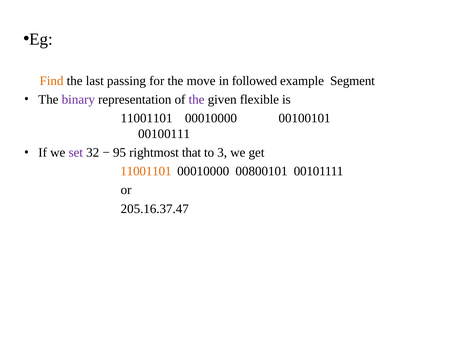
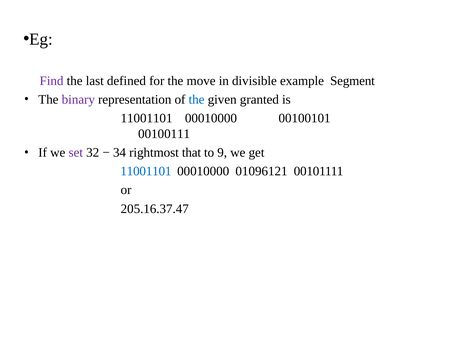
Find colour: orange -> purple (52, 81)
passing: passing -> defined (126, 81)
followed: followed -> divisible (254, 81)
the colour: purple -> blue (197, 100)
flexible: flexible -> granted (259, 100)
95: 95 -> 34 (119, 153)
3: 3 -> 9 (222, 153)
11001101 colour: orange -> blue (146, 171)
00800101: 00800101 -> 01096121 (262, 171)
